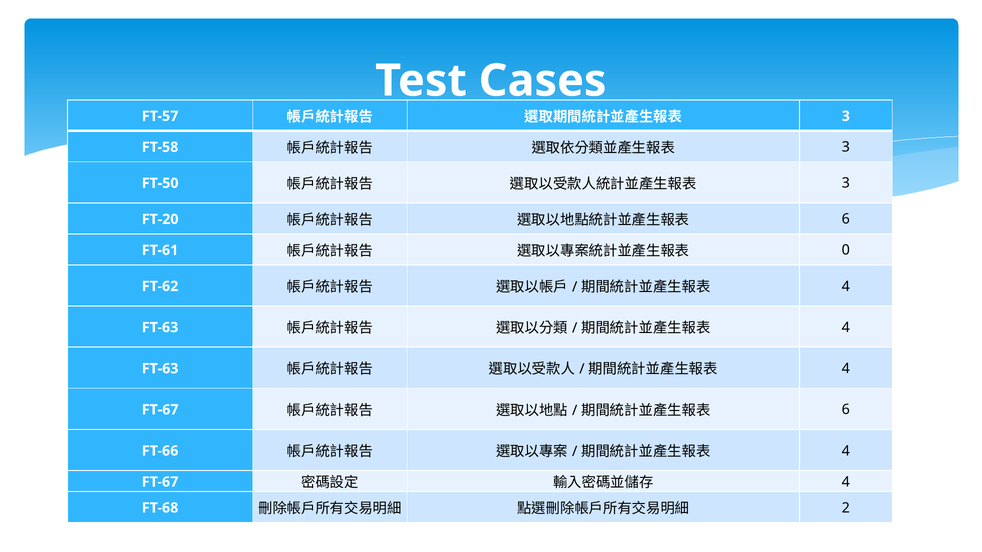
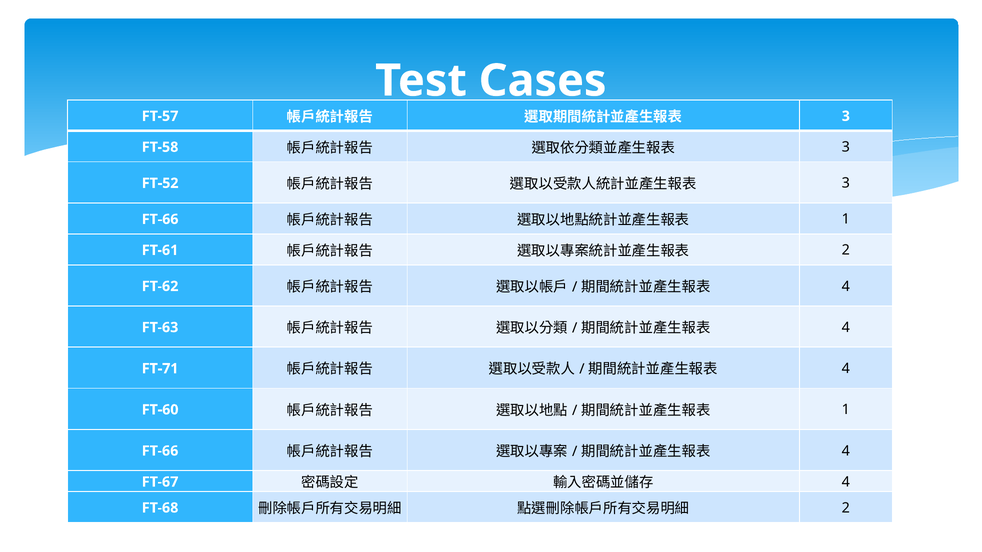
FT-50: FT-50 -> FT-52 (160, 183)
FT-20: FT-20 -> FT-66 (160, 219)
6: 6 -> 1 (846, 219)
0: 0 -> 2 (846, 250)
FT-63: FT-63 -> FT-71 (160, 369)
FT-67: FT-67 -> FT-60 (160, 410)
6: 6 -> 1 (846, 410)
